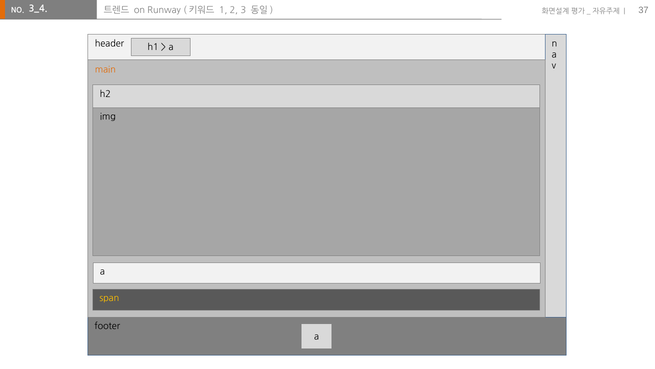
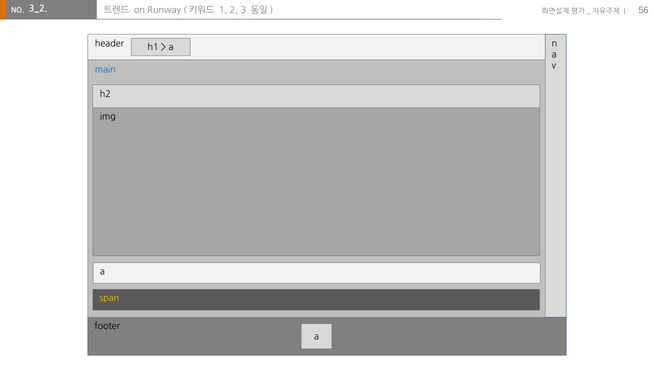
3_4: 3_4 -> 3_2 (38, 9)
37: 37 -> 56 (643, 10)
main colour: orange -> blue (105, 70)
